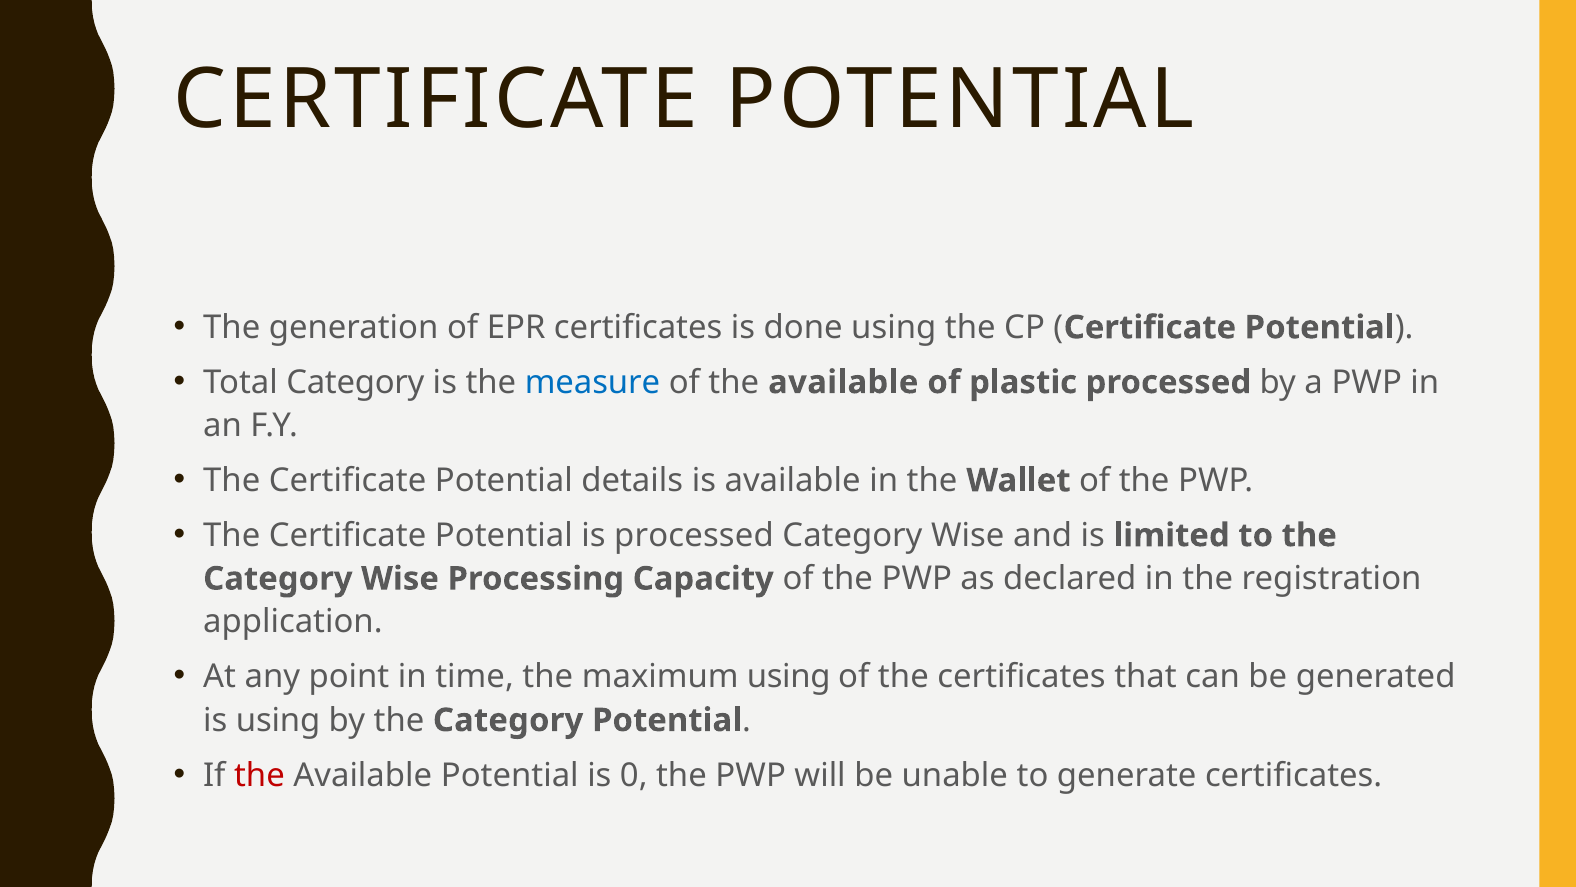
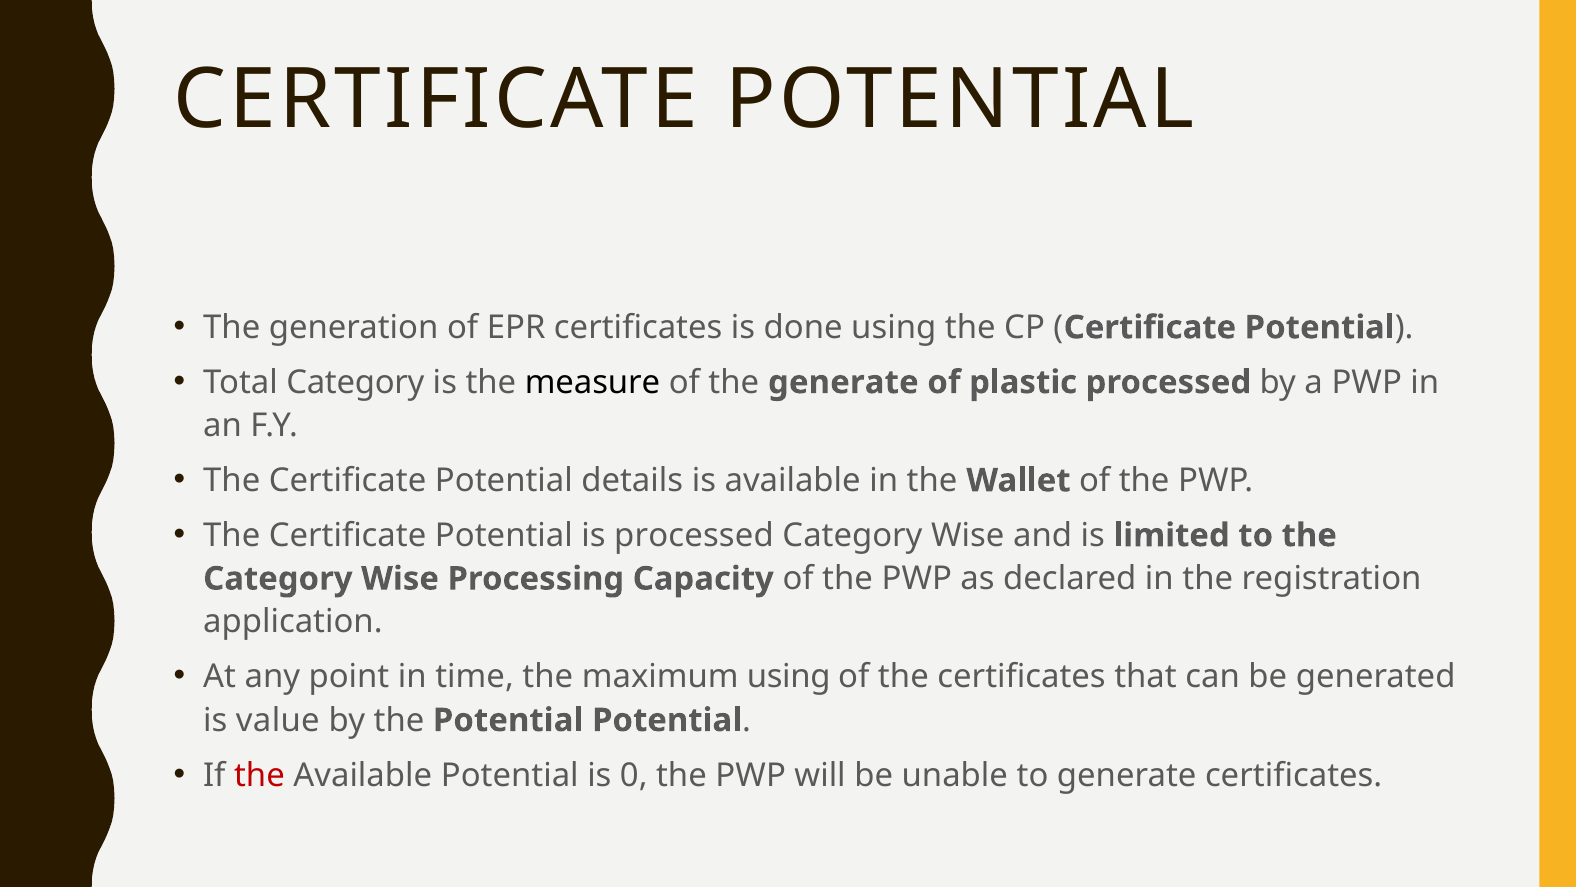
measure colour: blue -> black (593, 382)
of the available: available -> generate (843, 382)
is using: using -> value (278, 720)
by the Category: Category -> Potential (508, 720)
